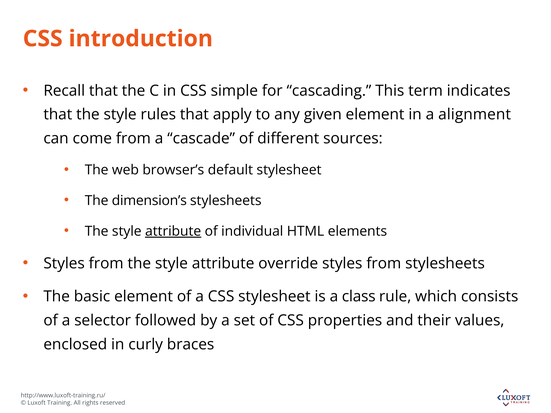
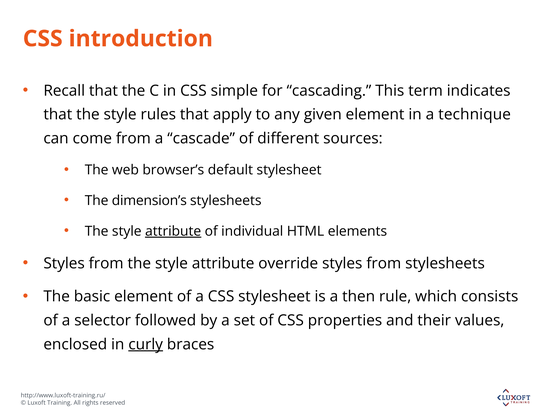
alignment: alignment -> technique (475, 115)
class: class -> then (359, 297)
curly underline: none -> present (146, 345)
